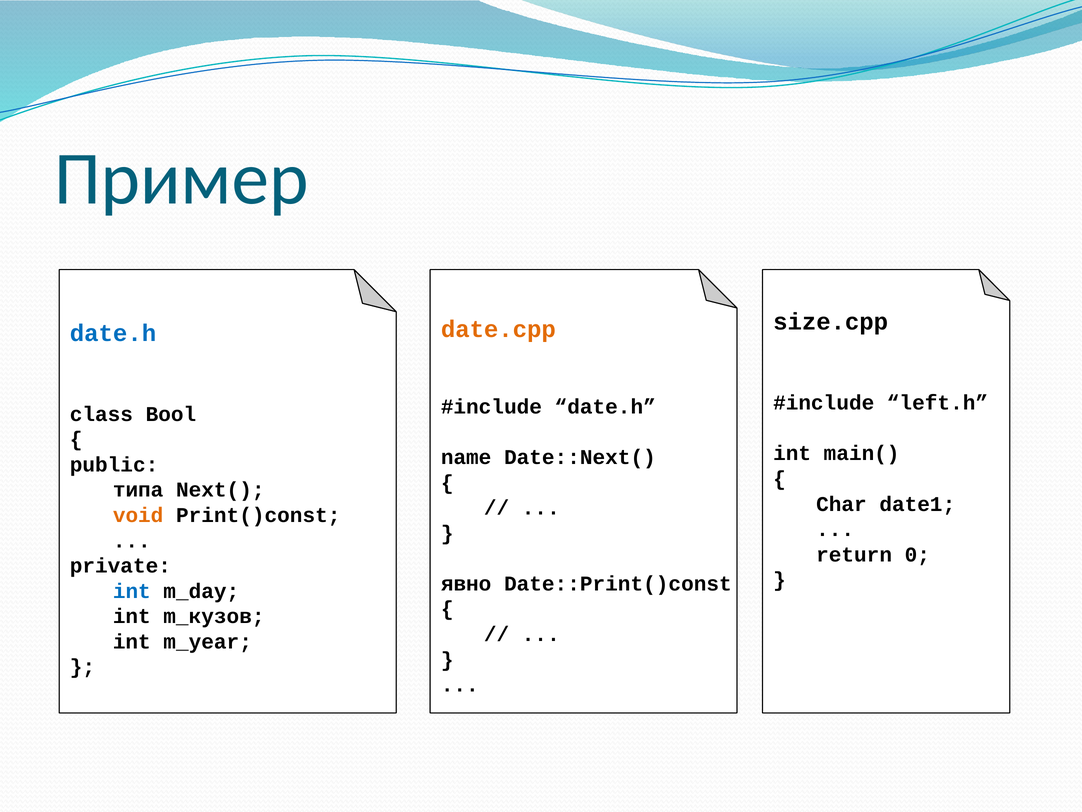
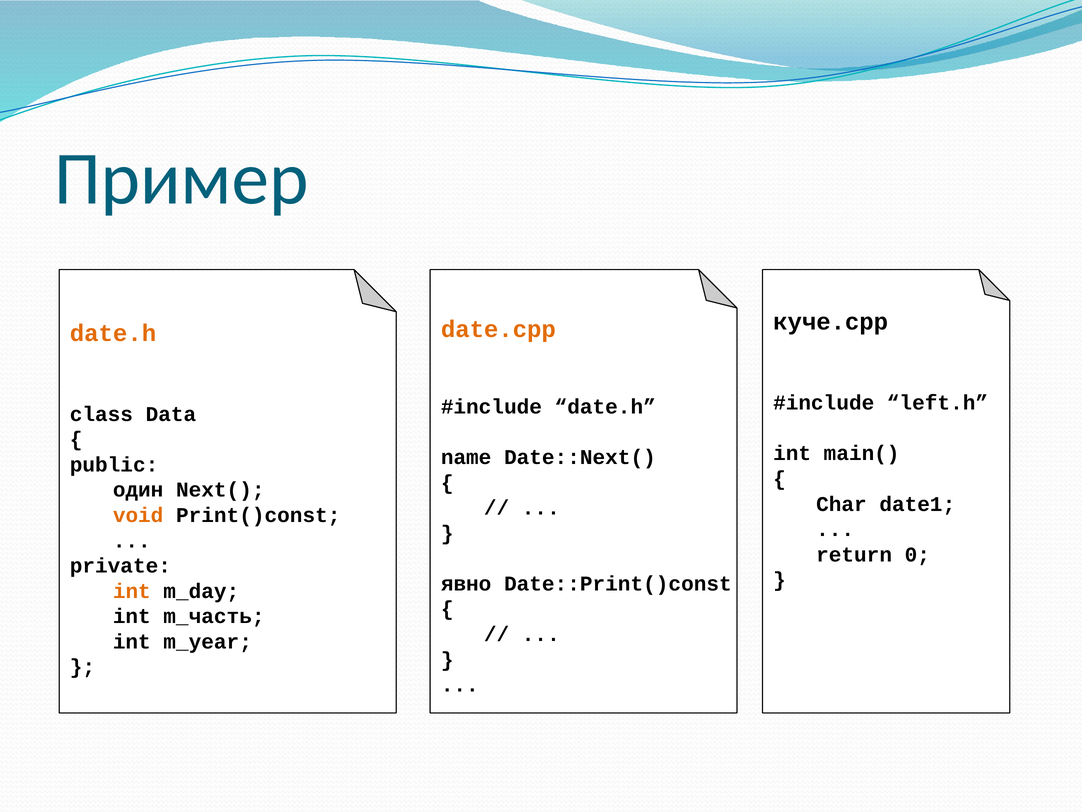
size.cpp: size.cpp -> куче.cpp (831, 322)
date.h colour: blue -> orange (113, 333)
Bool: Bool -> Data (171, 414)
типа: типа -> один (138, 490)
int colour: blue -> orange (132, 591)
m_кузов: m_кузов -> m_часть (214, 616)
